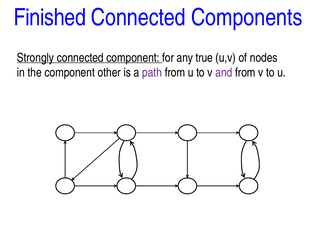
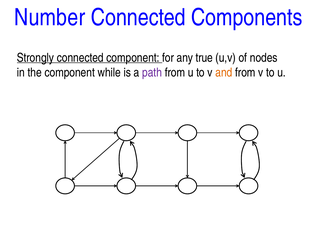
Finished: Finished -> Number (50, 18)
other: other -> while (109, 73)
and colour: purple -> orange (224, 73)
